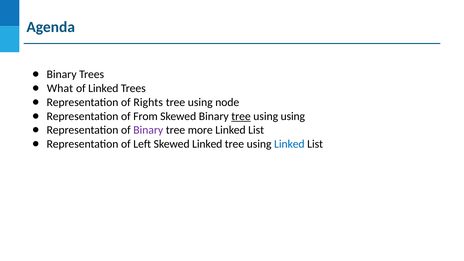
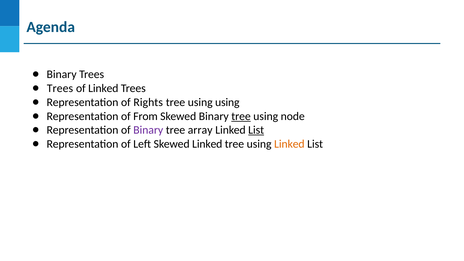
What: What -> Trees (60, 88)
using node: node -> using (227, 102)
using using: using -> node (293, 116)
more: more -> array (200, 130)
List underline: none -> present (256, 130)
Linked colour: blue -> orange (289, 144)
